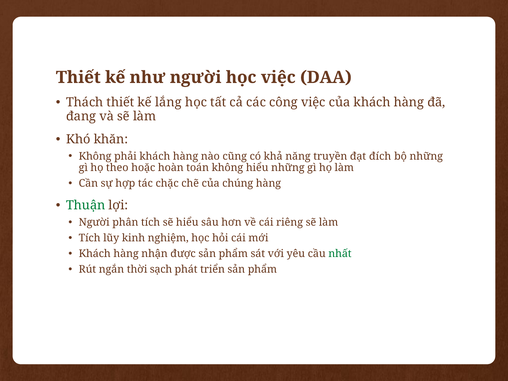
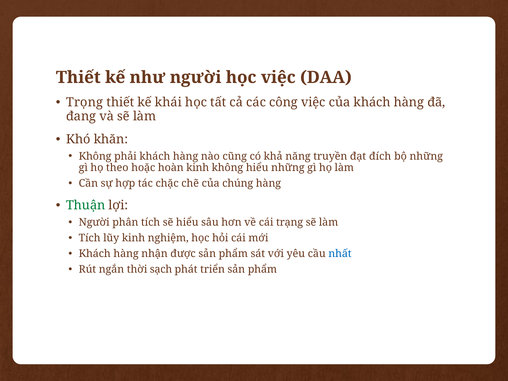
Thách: Thách -> Trọng (85, 102)
lắng: lắng -> khái (168, 102)
hoàn toán: toán -> kinh (198, 168)
riêng: riêng -> trạng (290, 222)
nhất colour: green -> blue (340, 254)
